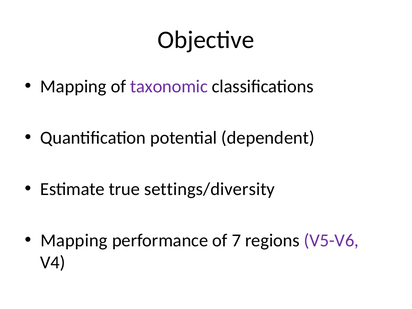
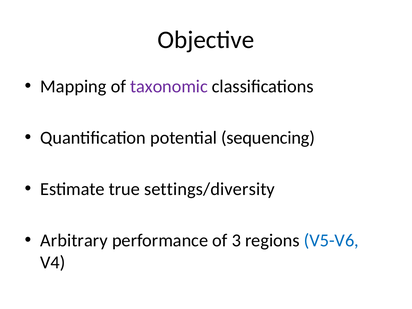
dependent: dependent -> sequencing (268, 138)
Mapping: Mapping -> Arbitrary (74, 240)
7: 7 -> 3 (236, 240)
V5-V6 colour: purple -> blue (331, 240)
